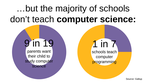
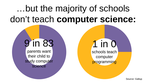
19: 19 -> 83 (48, 43)
7: 7 -> 0 (114, 44)
